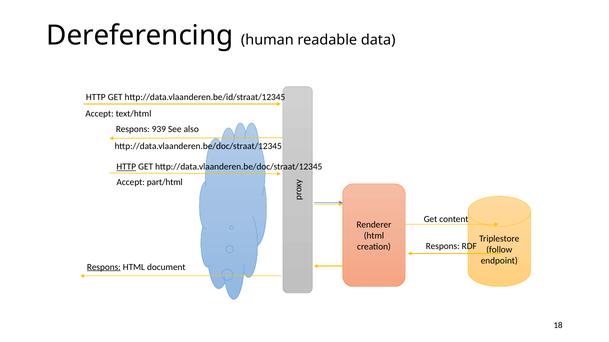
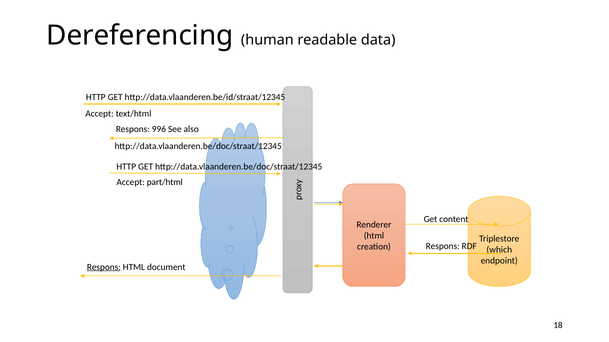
939: 939 -> 996 (159, 130)
HTTP underline: present -> none (126, 167)
follow: follow -> which (499, 250)
